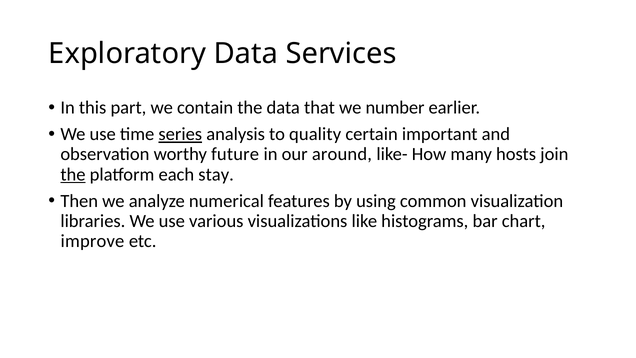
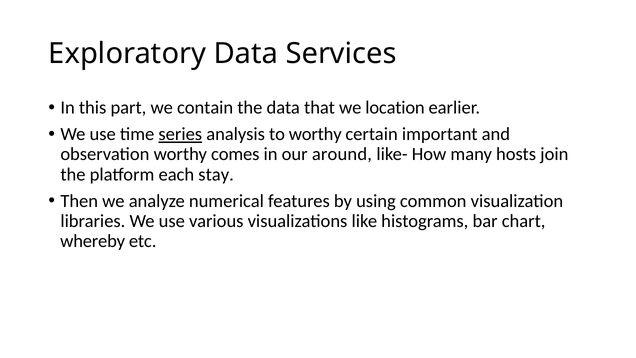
number: number -> location (395, 108)
to quality: quality -> worthy (315, 134)
future: future -> comes (235, 154)
the underline: present -> none (73, 174)
improve: improve -> whereby (93, 241)
